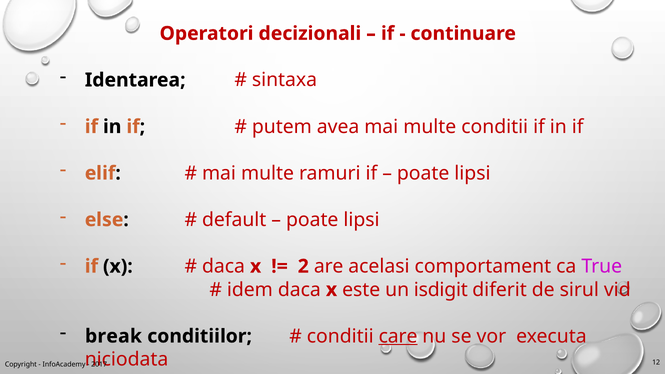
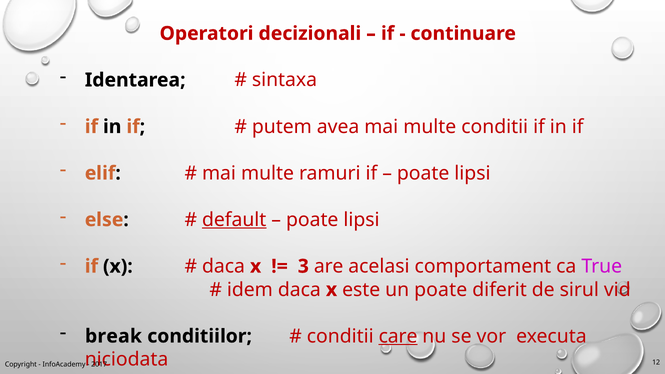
default underline: none -> present (234, 220)
2: 2 -> 3 (303, 266)
un isdigit: isdigit -> poate (441, 290)
